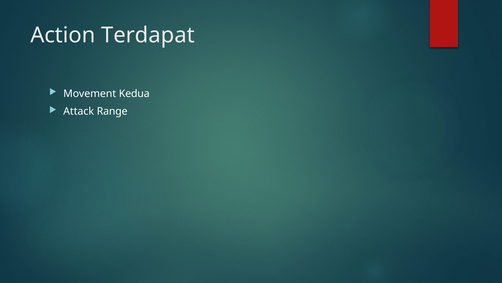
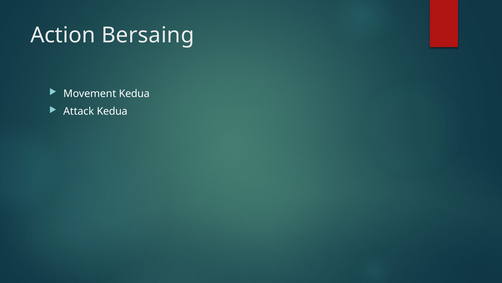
Terdapat: Terdapat -> Bersaing (148, 35)
Attack Range: Range -> Kedua (112, 111)
